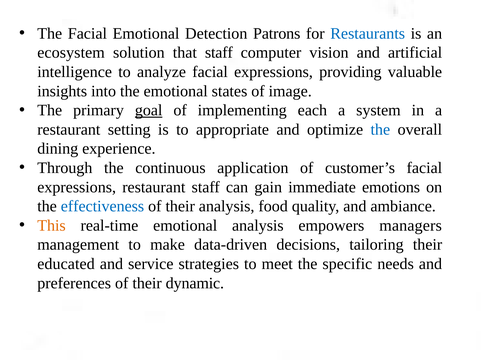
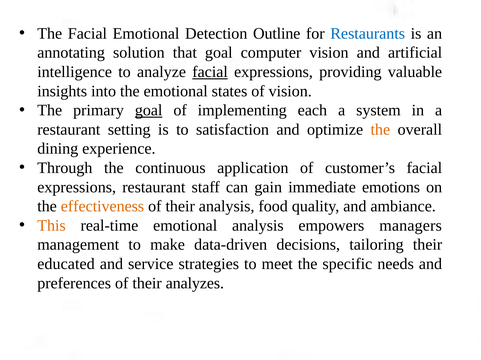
Patrons: Patrons -> Outline (277, 34)
ecosystem: ecosystem -> annotating (71, 53)
that staff: staff -> goal (219, 53)
facial underline: none -> present (210, 72)
of image: image -> vision (290, 91)
appropriate: appropriate -> satisfaction (233, 130)
the colour: blue -> orange (380, 130)
effectiveness colour: blue -> orange (102, 207)
dynamic: dynamic -> analyzes (195, 284)
